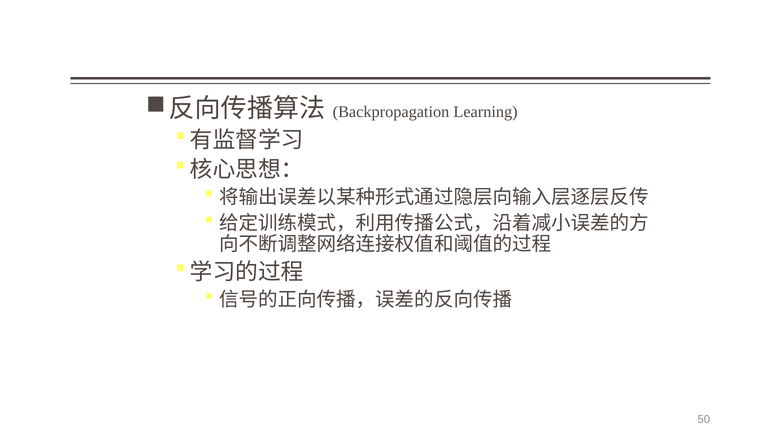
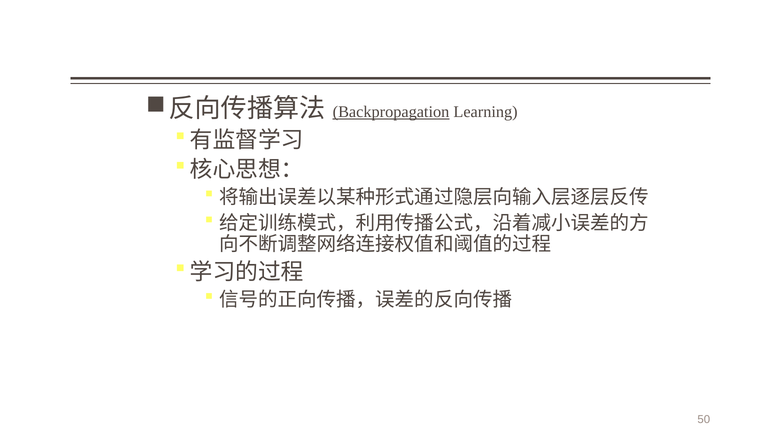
Backpropagation underline: none -> present (391, 112)
